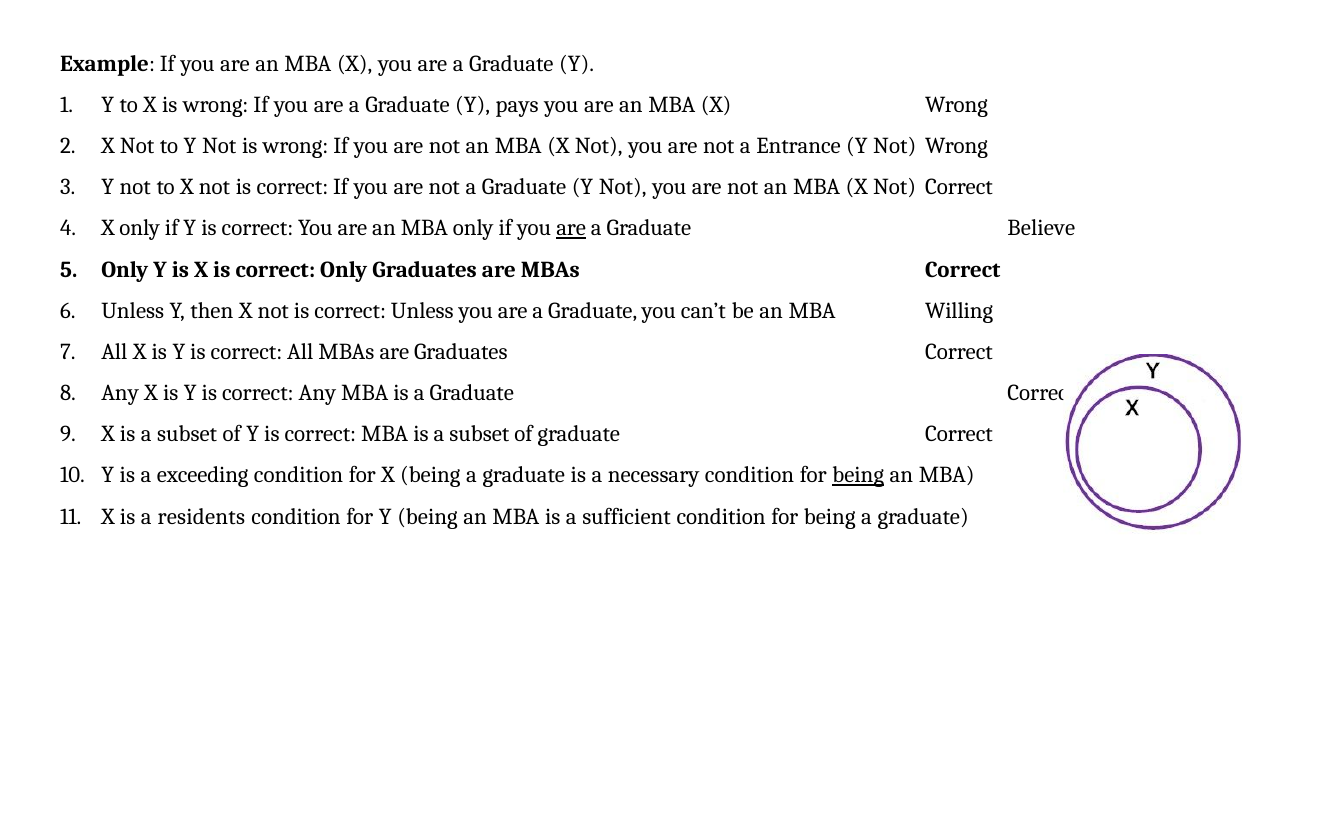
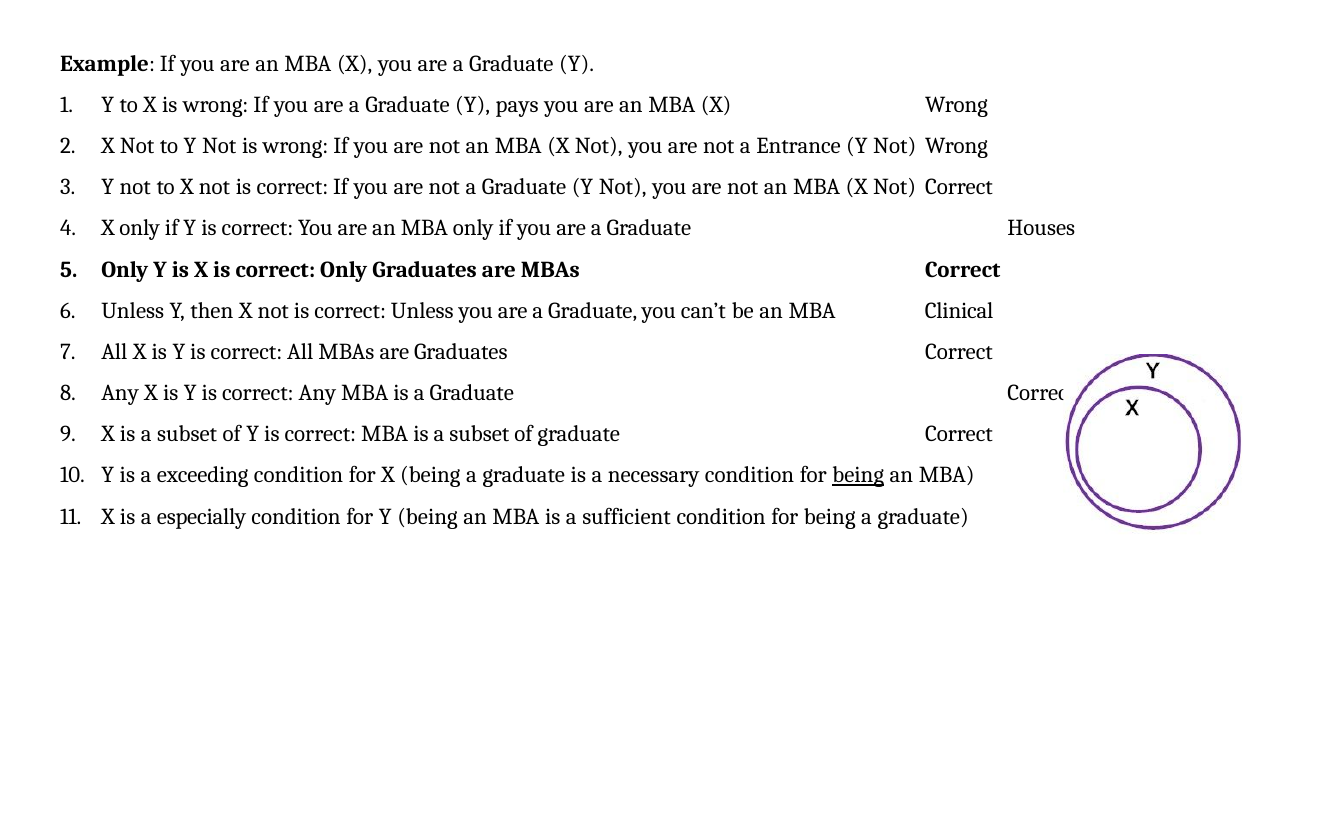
are underline: present -> none (571, 228)
Believe: Believe -> Houses (1041, 228)
Willing: Willing -> Clinical (959, 311)
residents: residents -> especially (202, 517)
